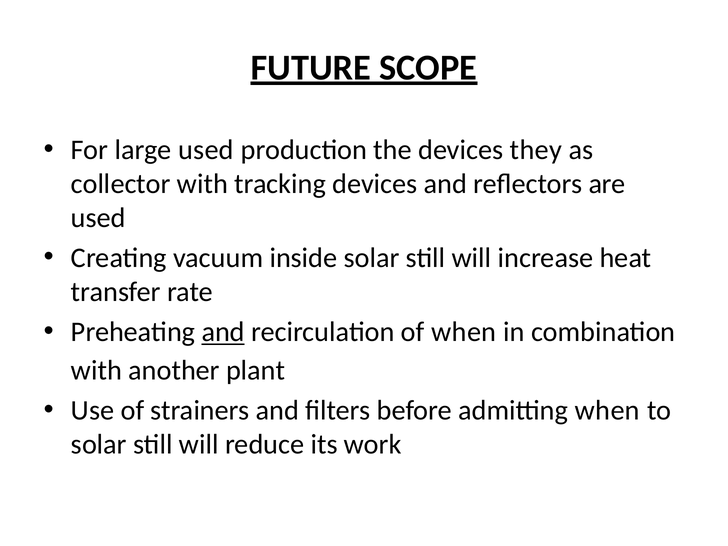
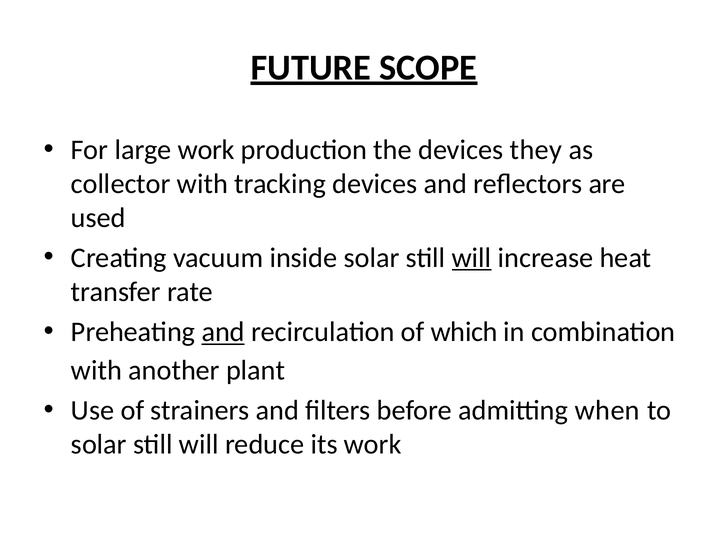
large used: used -> work (206, 150)
will underline: none -> present (472, 258)
of when: when -> which (464, 332)
